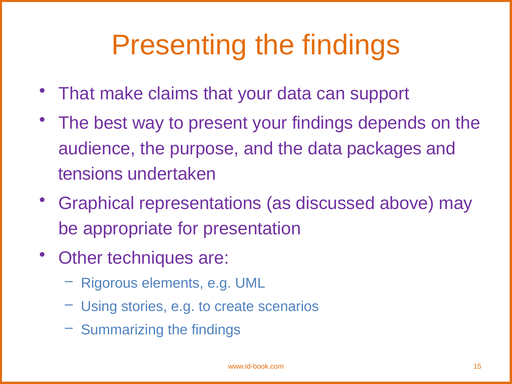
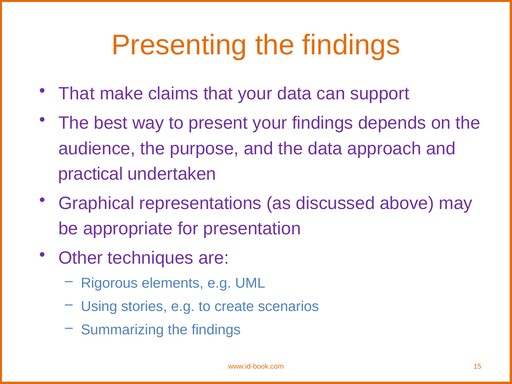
packages: packages -> approach (384, 148)
tensions: tensions -> practical (91, 174)
